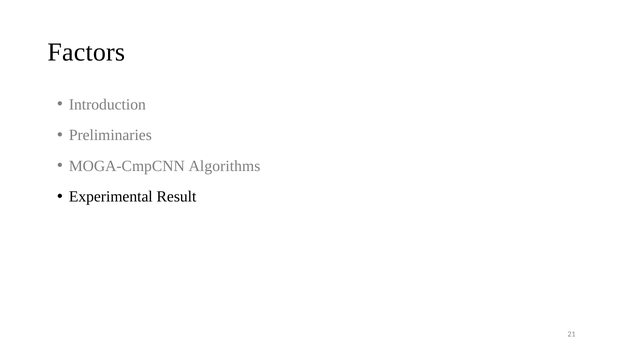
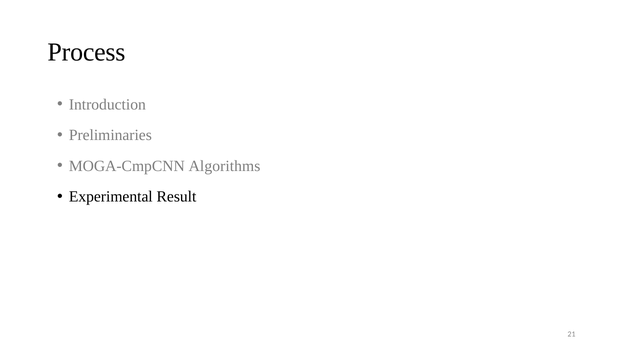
Factors: Factors -> Process (86, 52)
